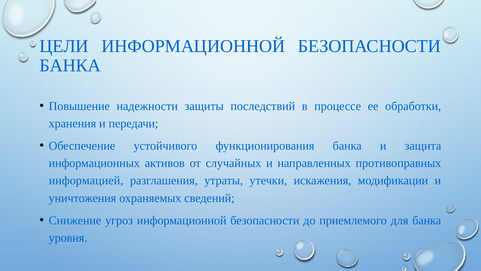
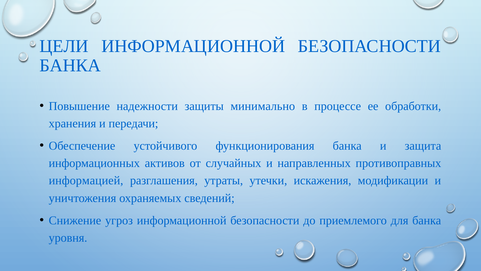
последствий: последствий -> минимально (263, 106)
